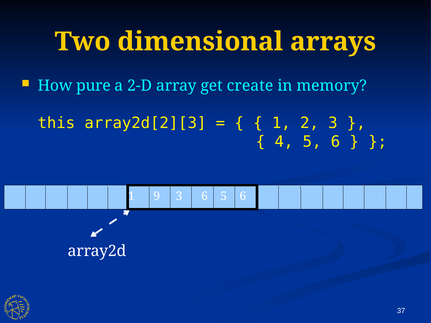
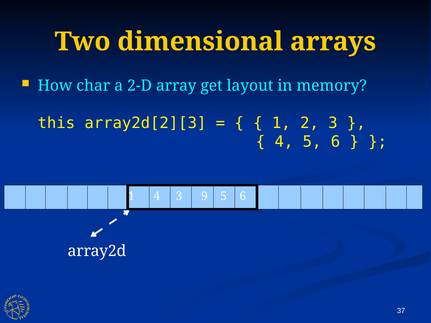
pure: pure -> char (93, 86)
create: create -> layout (250, 86)
1 9: 9 -> 4 (157, 197)
3 6: 6 -> 9 (204, 197)
